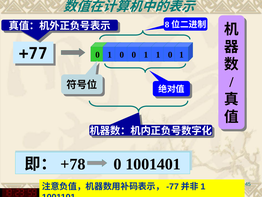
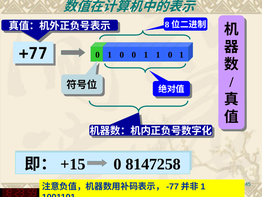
+78: +78 -> +15 (73, 164)
1001401: 1001401 -> 8147258 (153, 164)
